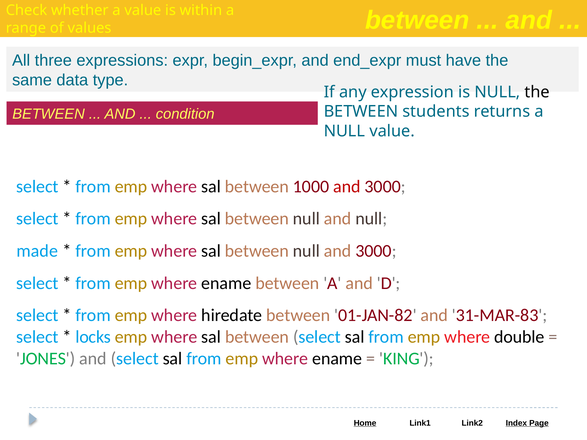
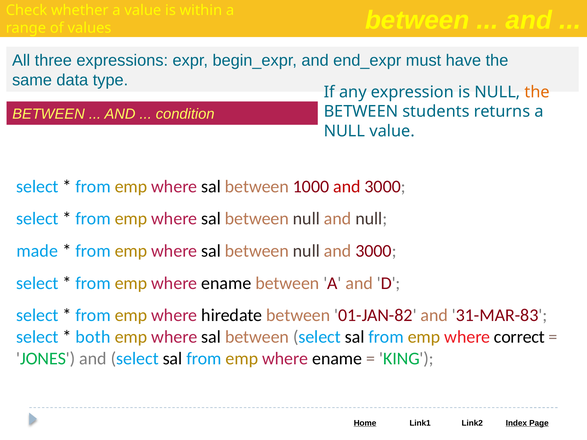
the colour: black -> orange (537, 92)
locks: locks -> both (93, 337)
double: double -> correct (519, 337)
